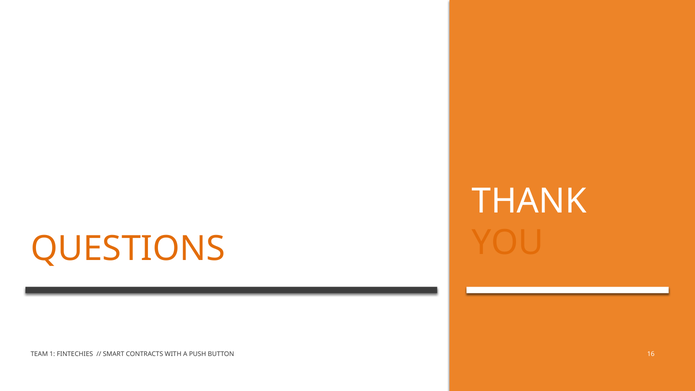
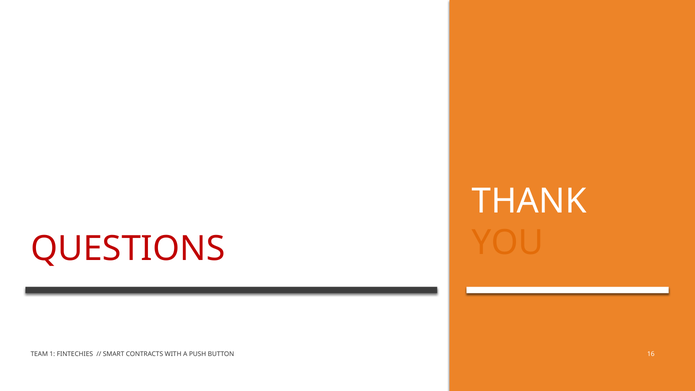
QUESTIONS colour: orange -> red (128, 249)
